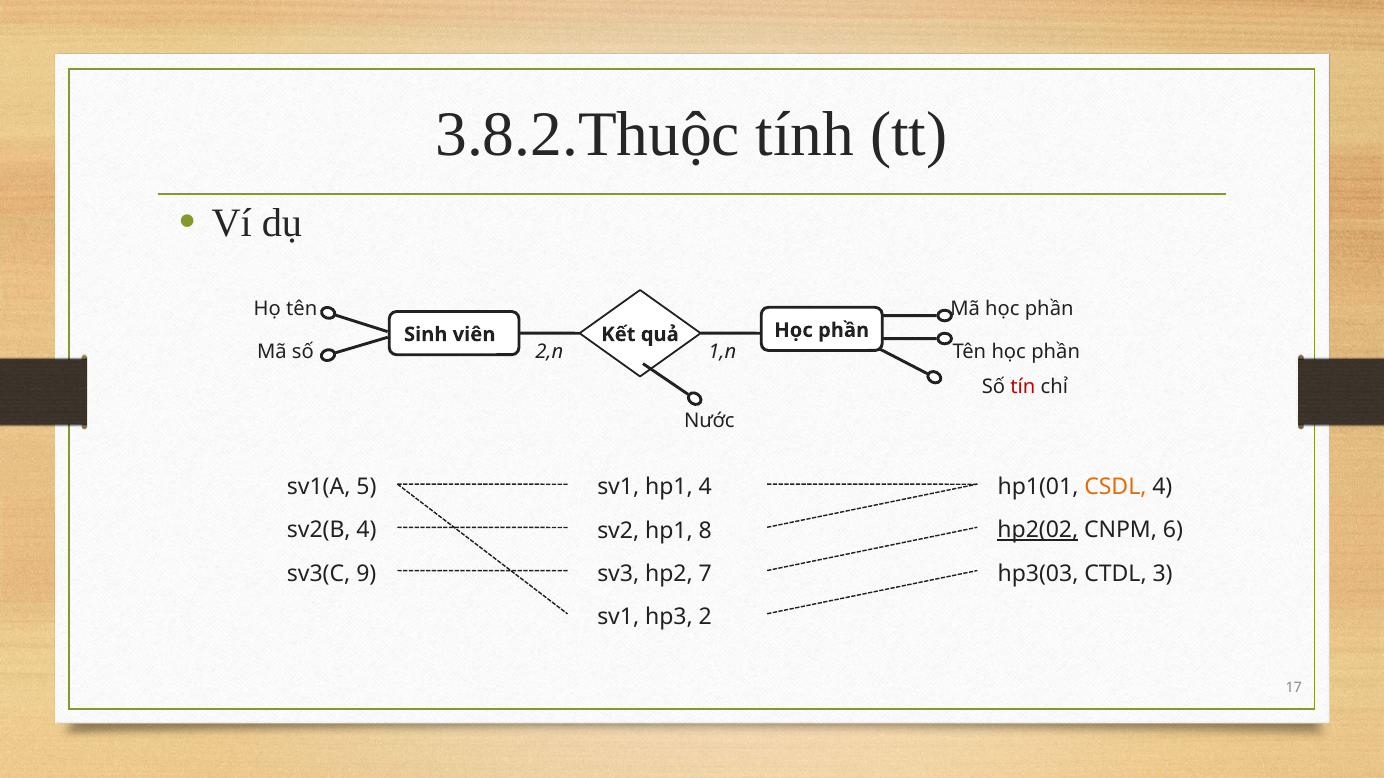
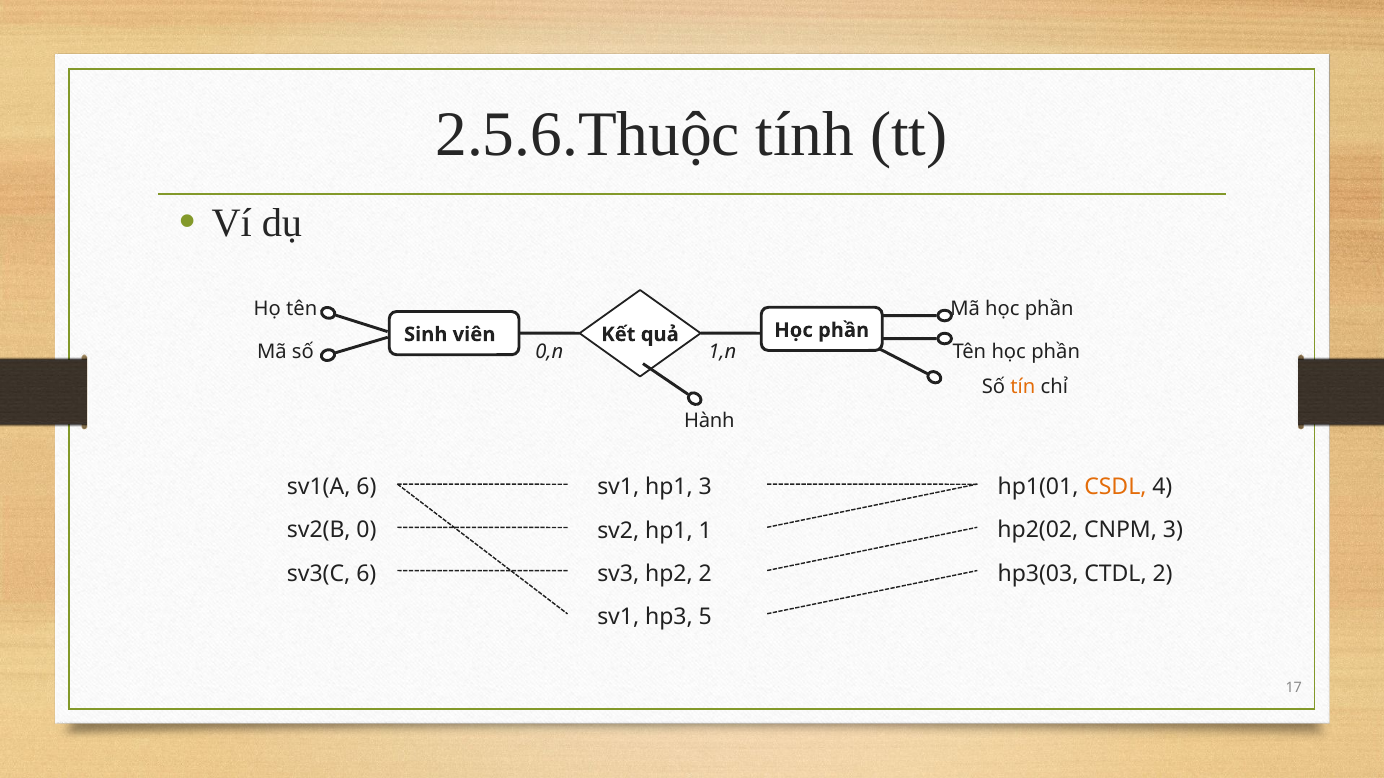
3.8.2.Thuộc: 3.8.2.Thuộc -> 2.5.6.Thuộc (588, 134)
2,n: 2,n -> 0,n (549, 352)
tín colour: red -> orange (1023, 387)
Nước: Nước -> Hành (709, 421)
sv1(A 5: 5 -> 6 (366, 487)
hp1 4: 4 -> 3 (705, 488)
sv2(B 4: 4 -> 0 (366, 531)
hp2(02 underline: present -> none (1038, 531)
CNPM 6: 6 -> 3 (1173, 531)
8: 8 -> 1 (705, 531)
sv3(C 9: 9 -> 6 (366, 574)
CTDL 3: 3 -> 2 (1163, 574)
hp2 7: 7 -> 2 (705, 574)
2: 2 -> 5 (705, 617)
